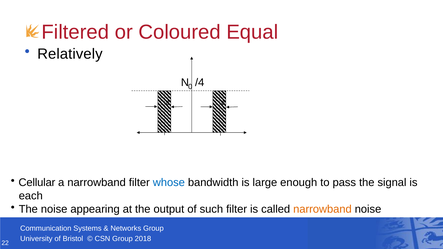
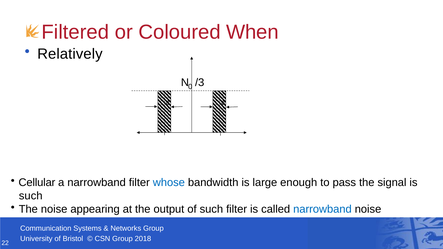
Equal: Equal -> When (252, 32)
/4: /4 -> /3 (200, 82)
each: each -> such (31, 196)
narrowband colour: orange -> blue (322, 209)
